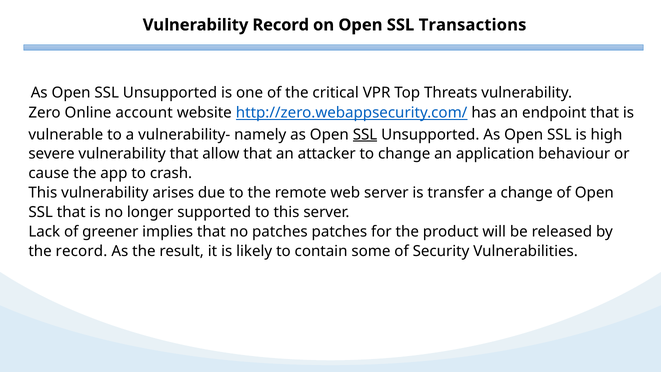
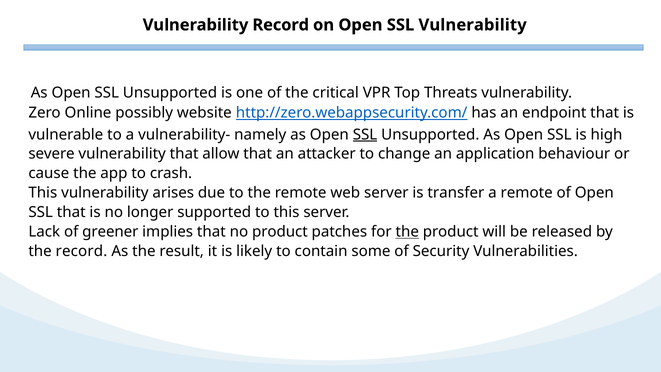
SSL Transactions: Transactions -> Vulnerability (473, 25)
account: account -> possibly (144, 113)
a change: change -> remote (527, 193)
no patches: patches -> product (280, 232)
the underline: none -> present (407, 232)
